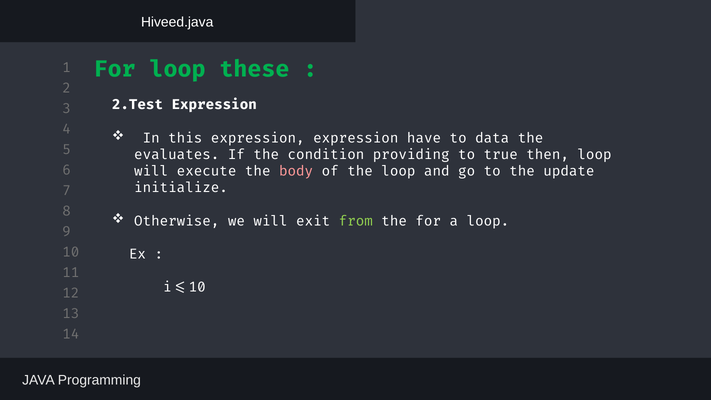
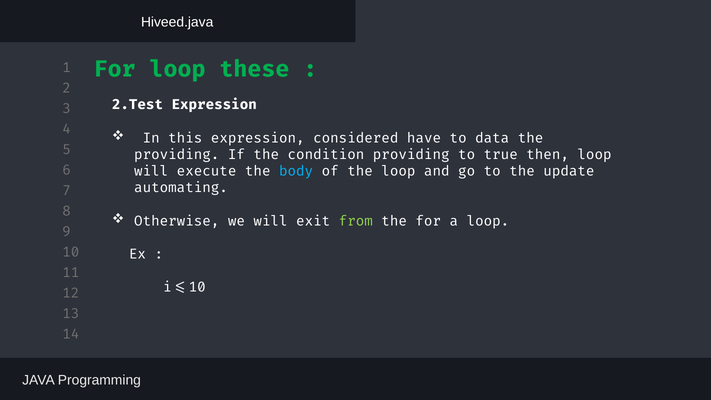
expression expression: expression -> considered (356, 138)
evaluates: evaluates -> providing (177, 155)
body colour: pink -> light blue (296, 171)
initialize: initialize -> automating (181, 188)
